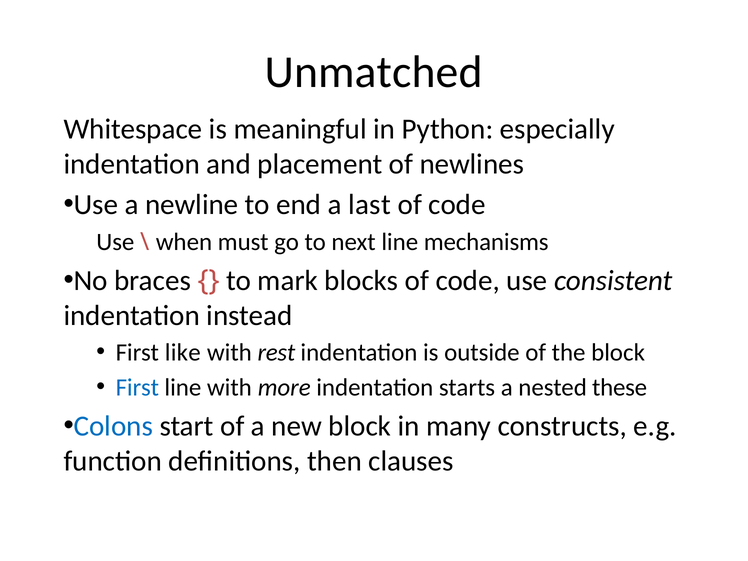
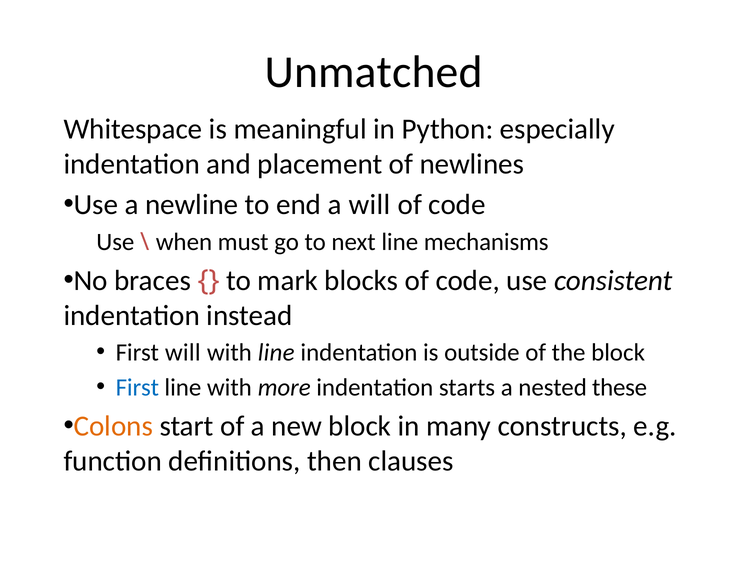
a last: last -> will (370, 205)
First like: like -> will (183, 353)
with rest: rest -> line (276, 353)
Colons colour: blue -> orange (113, 426)
